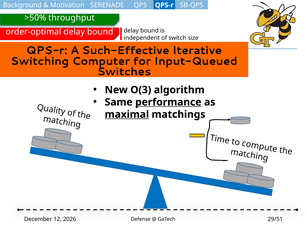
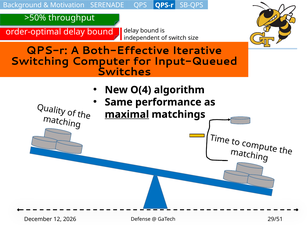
Such-Effective: Such-Effective -> Both-Effective (126, 51)
O(3: O(3 -> O(4 (141, 90)
performance underline: present -> none (168, 102)
